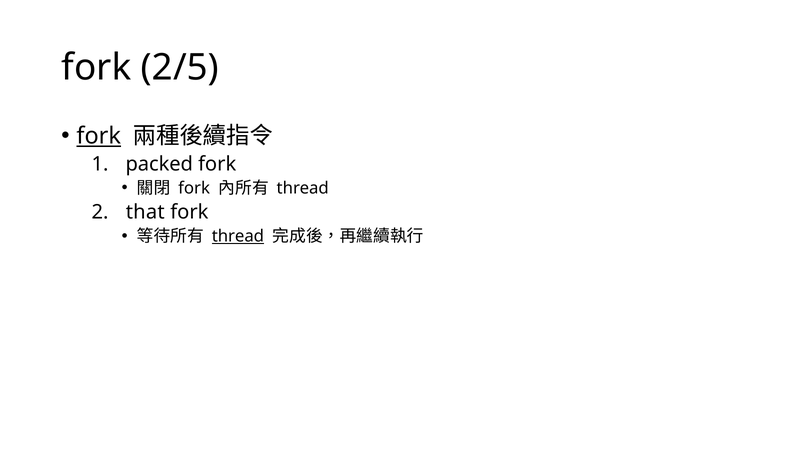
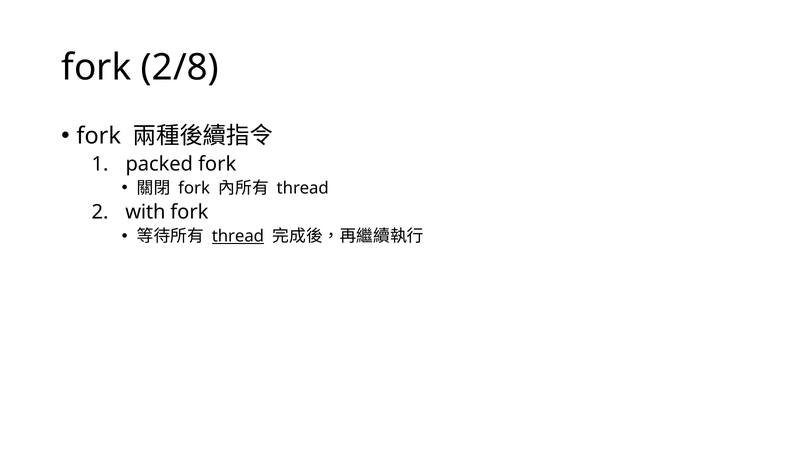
2/5: 2/5 -> 2/8 (180, 68)
fork underline: present -> none (99, 136)
that: that -> with (145, 212)
